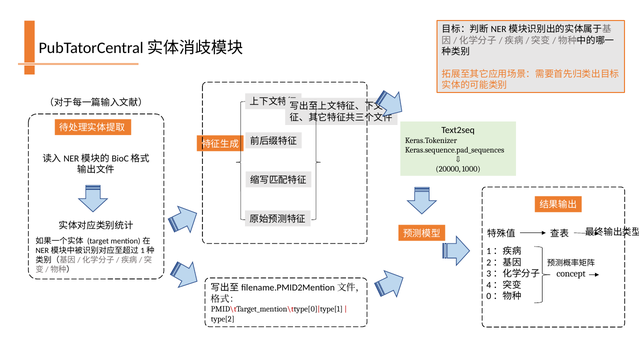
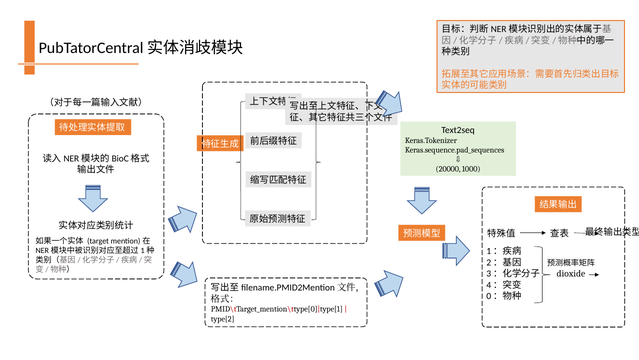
concept: concept -> dioxide (571, 273)
